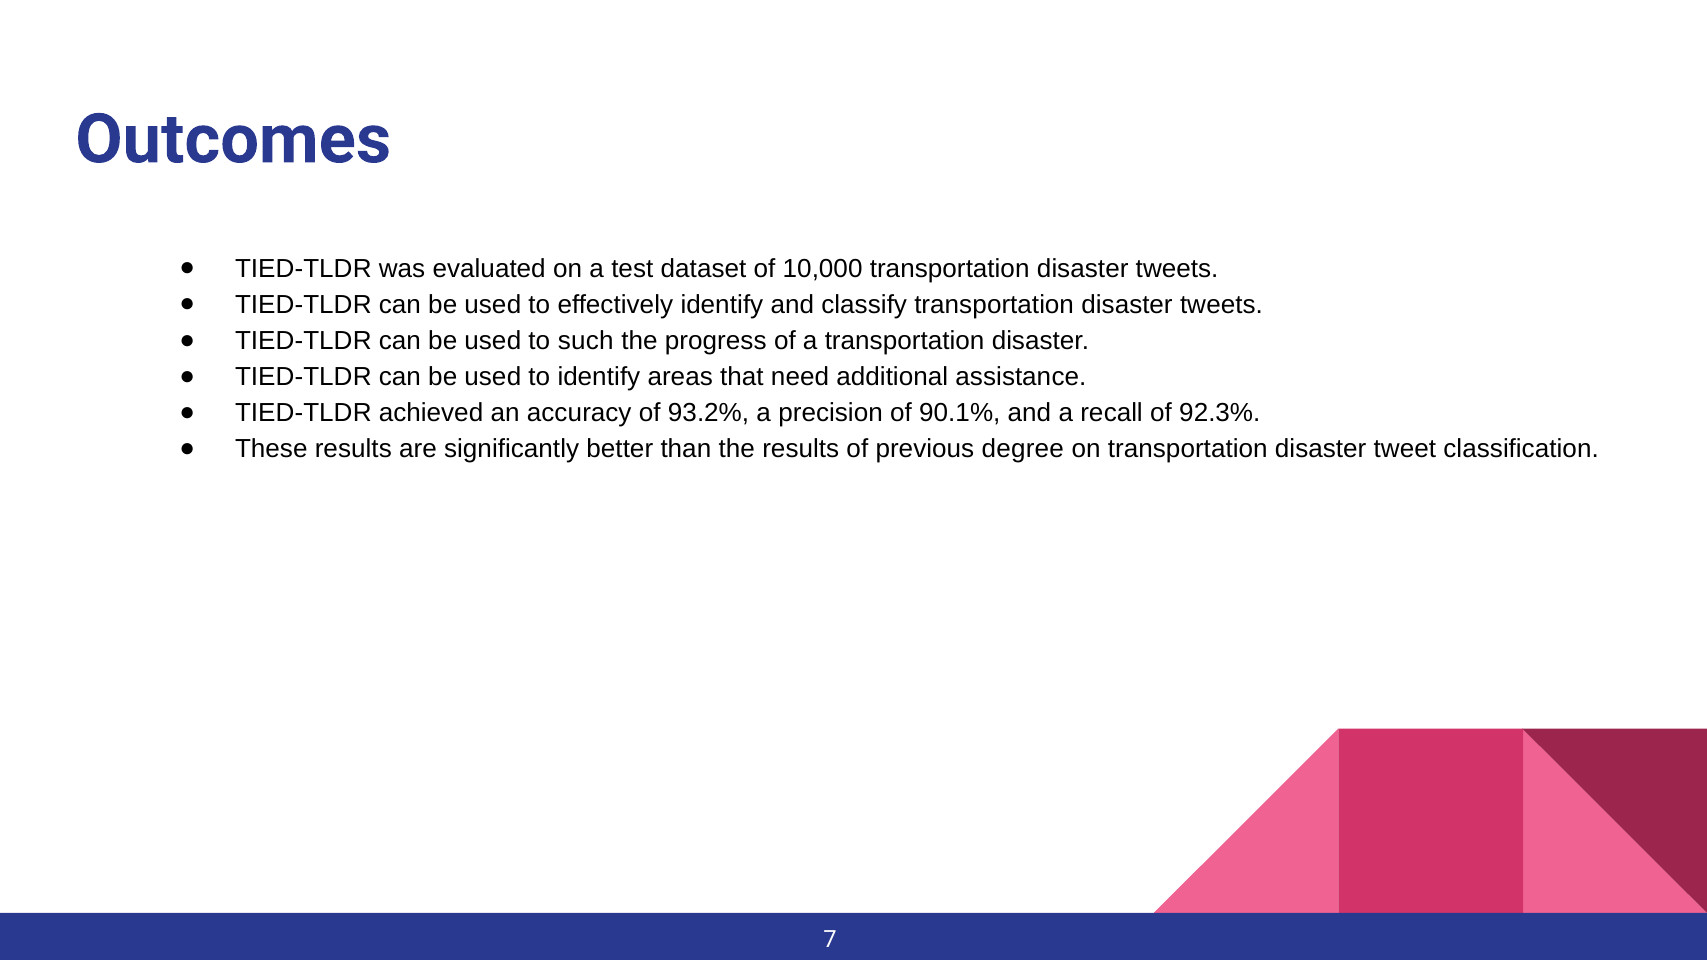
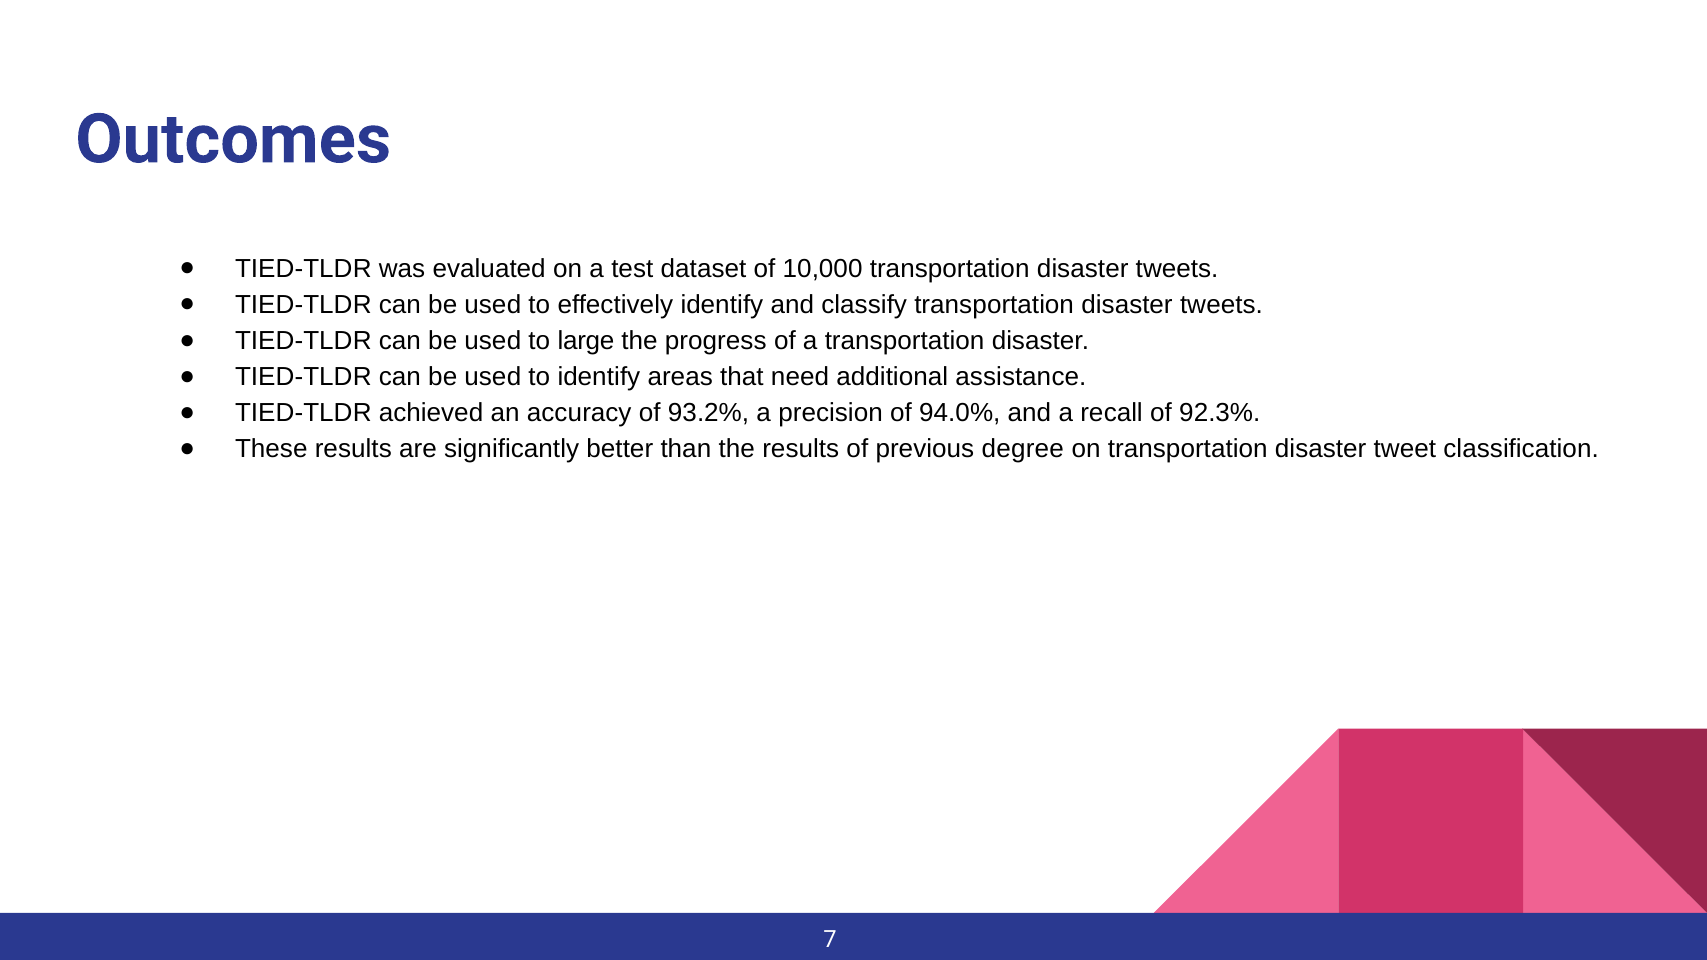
such: such -> large (586, 341)
90.1%: 90.1% -> 94.0% (960, 413)
